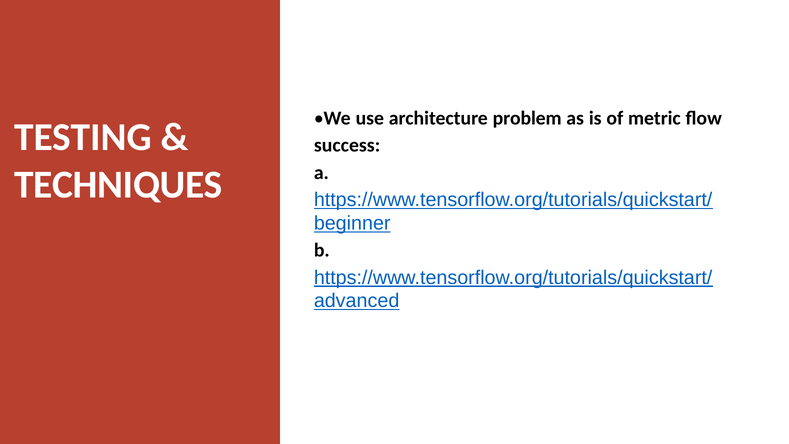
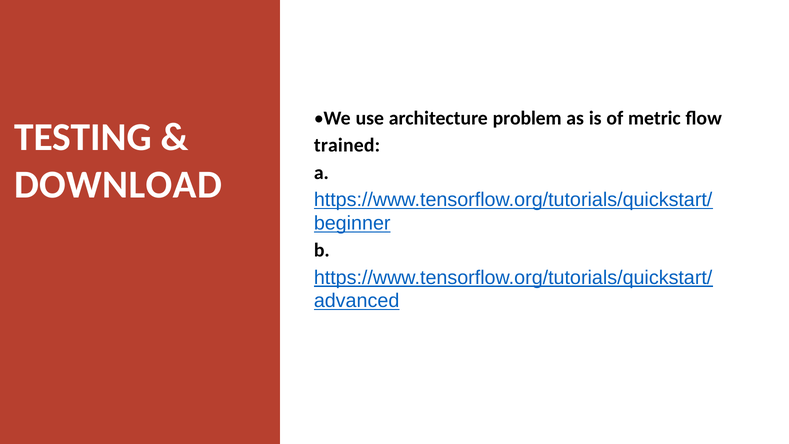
success: success -> trained (347, 145)
TECHNIQUES: TECHNIQUES -> DOWNLOAD (118, 185)
